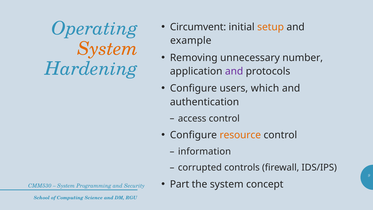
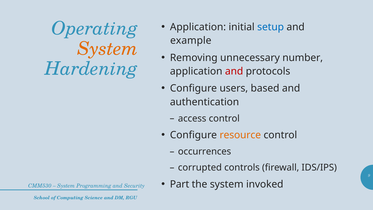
Circumvent: Circumvent -> Application (198, 27)
setup colour: orange -> blue (271, 27)
and colour: purple -> red (234, 71)
which: which -> based (265, 88)
information: information -> occurrences (205, 151)
concept: concept -> invoked (265, 184)
